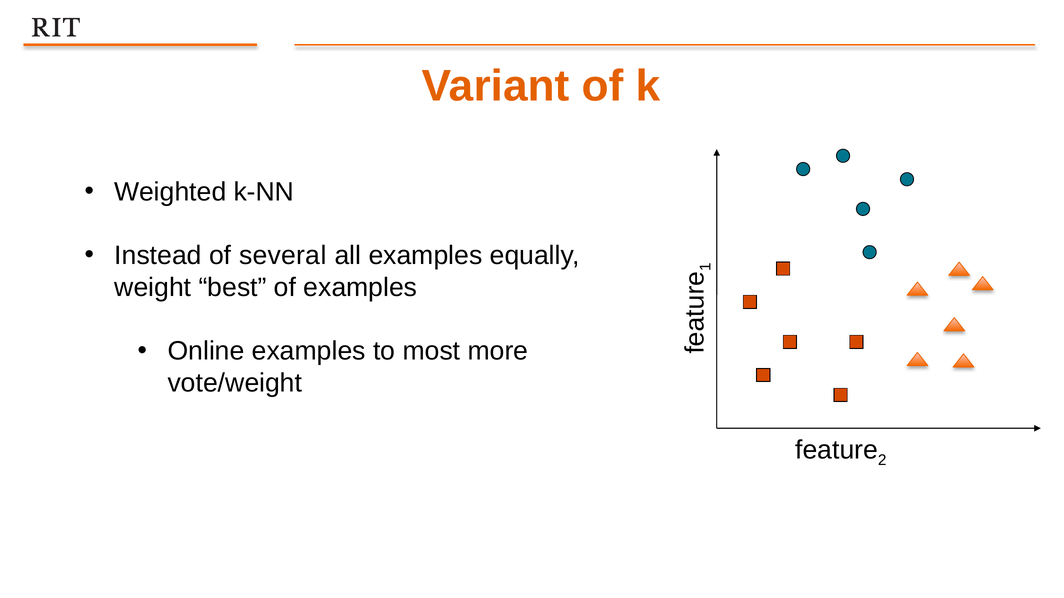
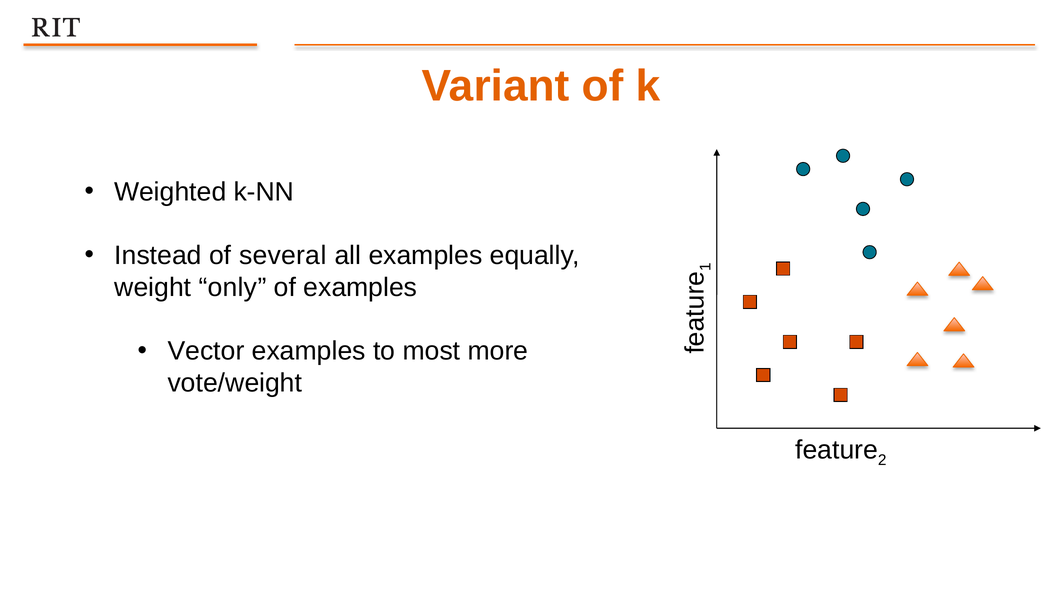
best: best -> only (232, 288)
Online: Online -> Vector (206, 352)
